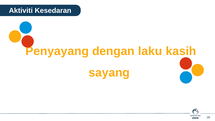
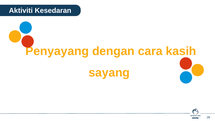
laku: laku -> cara (150, 51)
